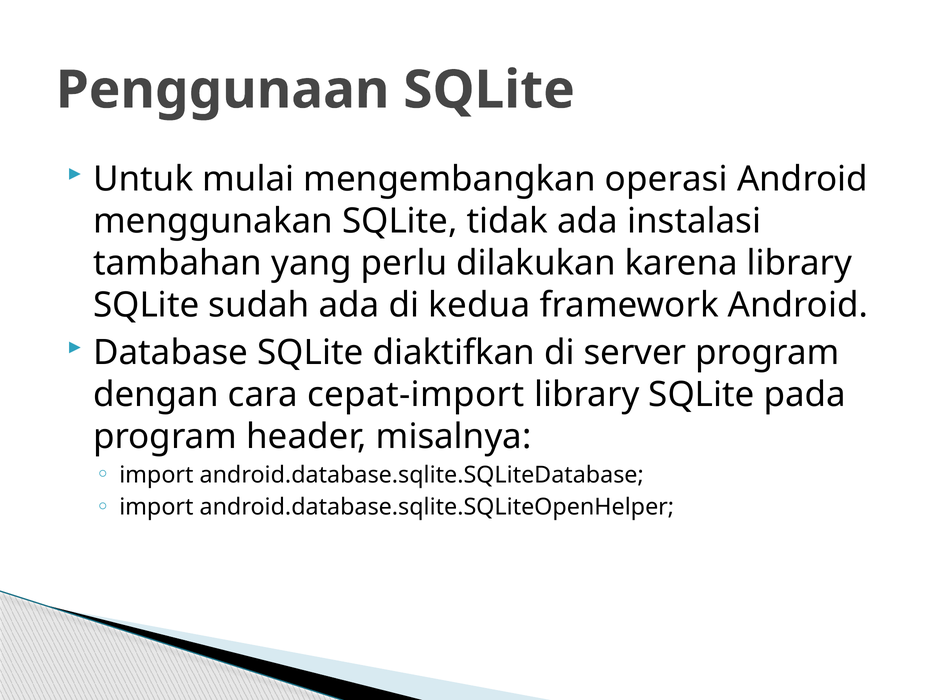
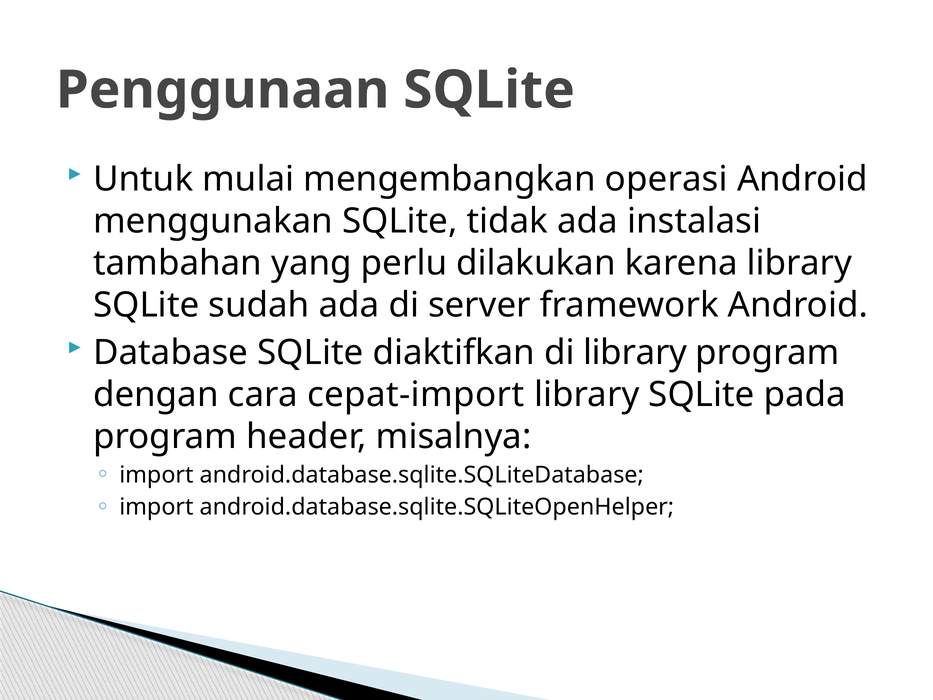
kedua: kedua -> server (479, 305)
di server: server -> library (635, 352)
